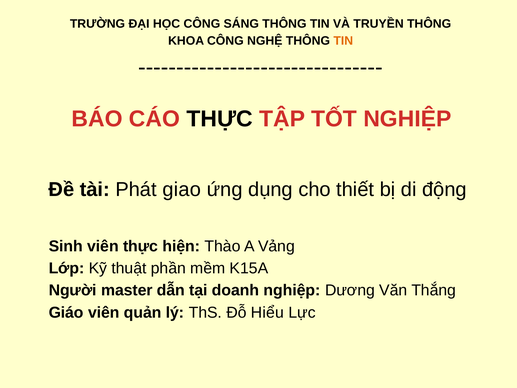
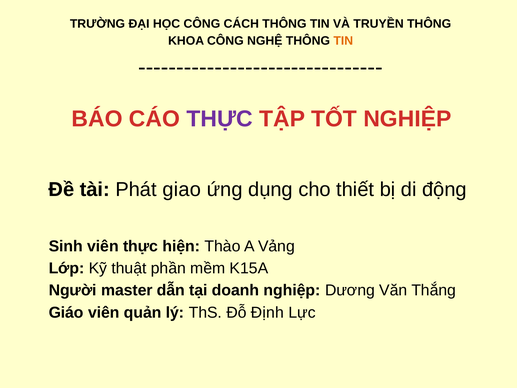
SÁNG: SÁNG -> CÁCH (241, 24)
THỰC colour: black -> purple (220, 119)
Hiểu: Hiểu -> Định (267, 312)
